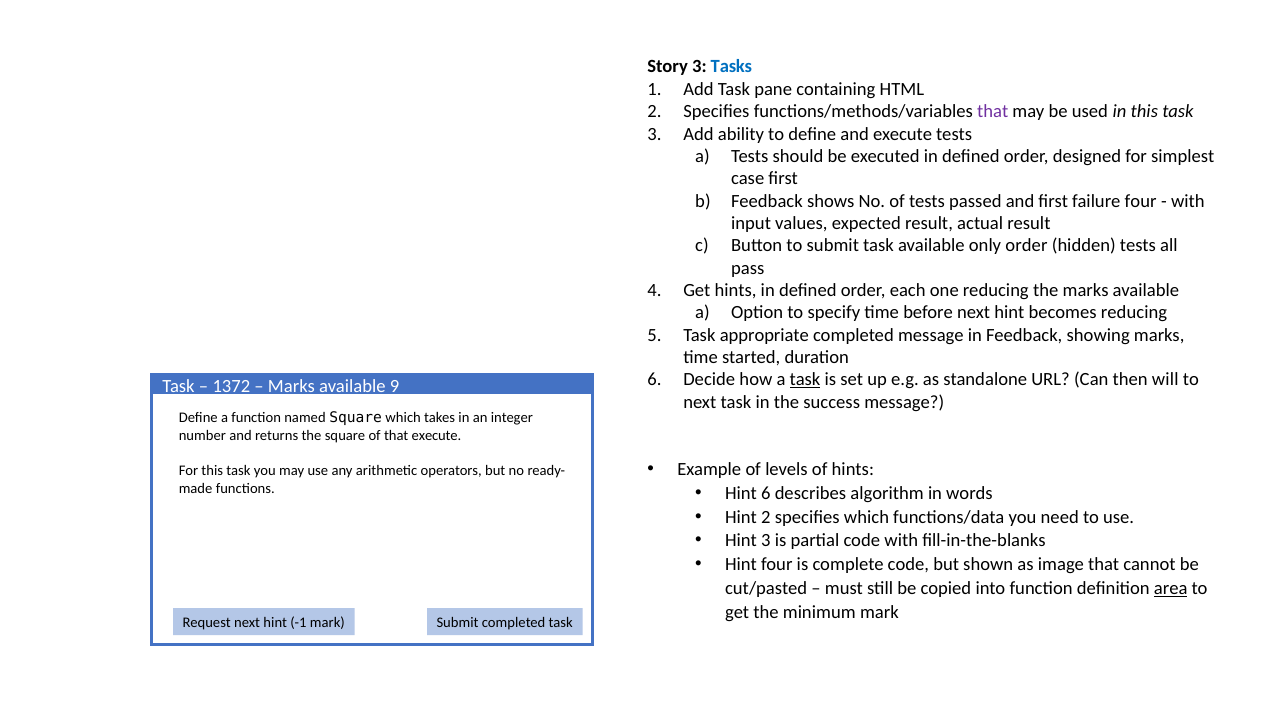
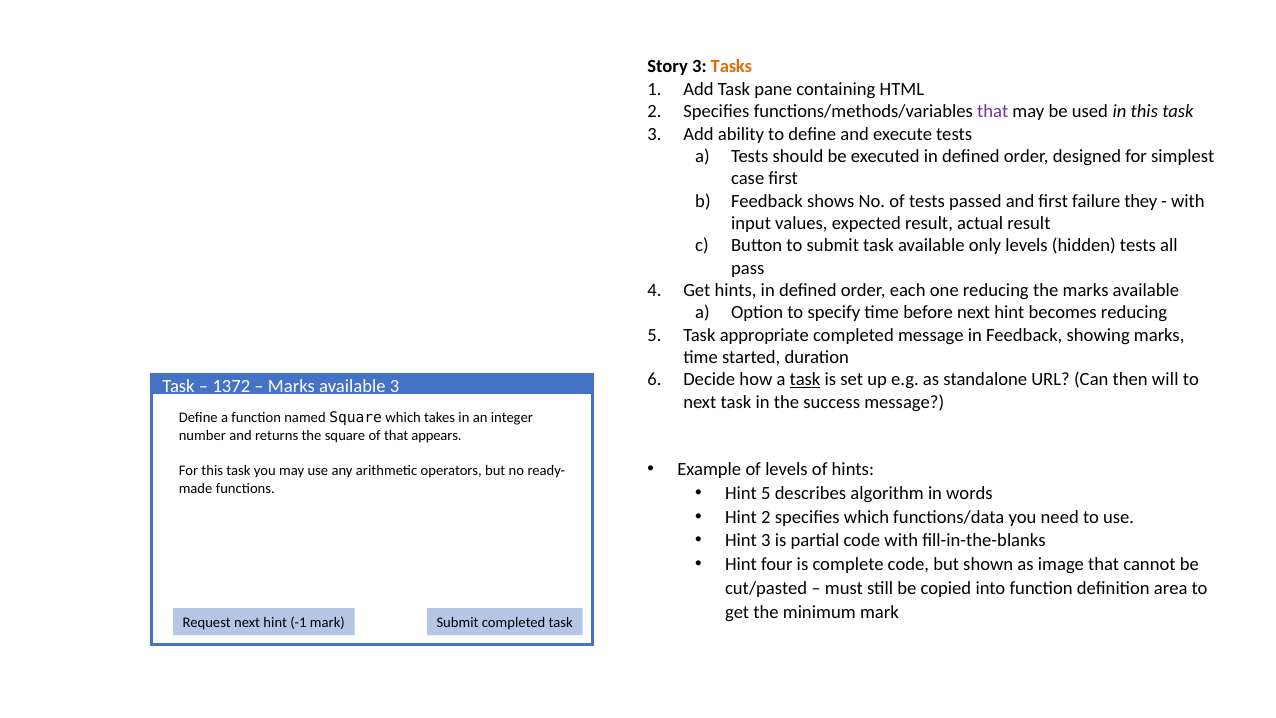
Tasks colour: blue -> orange (731, 67)
failure four: four -> they (1141, 201)
only order: order -> levels (1027, 246)
available 9: 9 -> 3 (395, 386)
that execute: execute -> appears (436, 435)
Hint 6: 6 -> 5 (766, 493)
area underline: present -> none (1171, 588)
